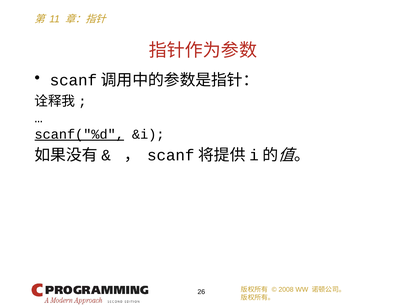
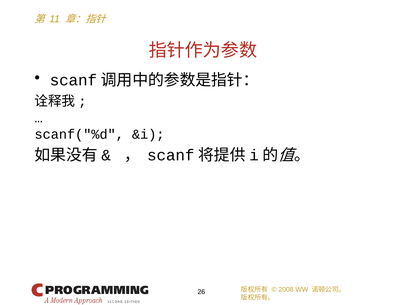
scanf("%d underline: present -> none (79, 134)
